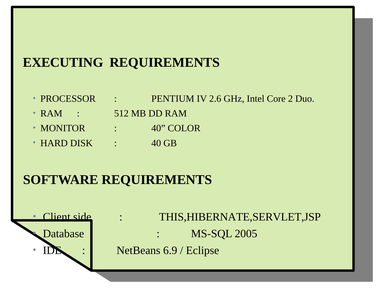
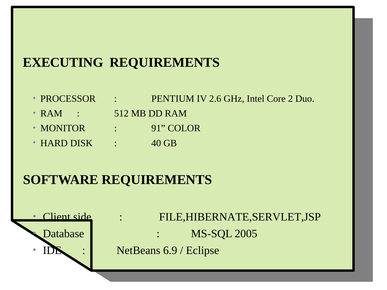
40: 40 -> 91 (158, 128)
THIS,HIBERNATE,SERVLET,JSP: THIS,HIBERNATE,SERVLET,JSP -> FILE,HIBERNATE,SERVLET,JSP (240, 217)
